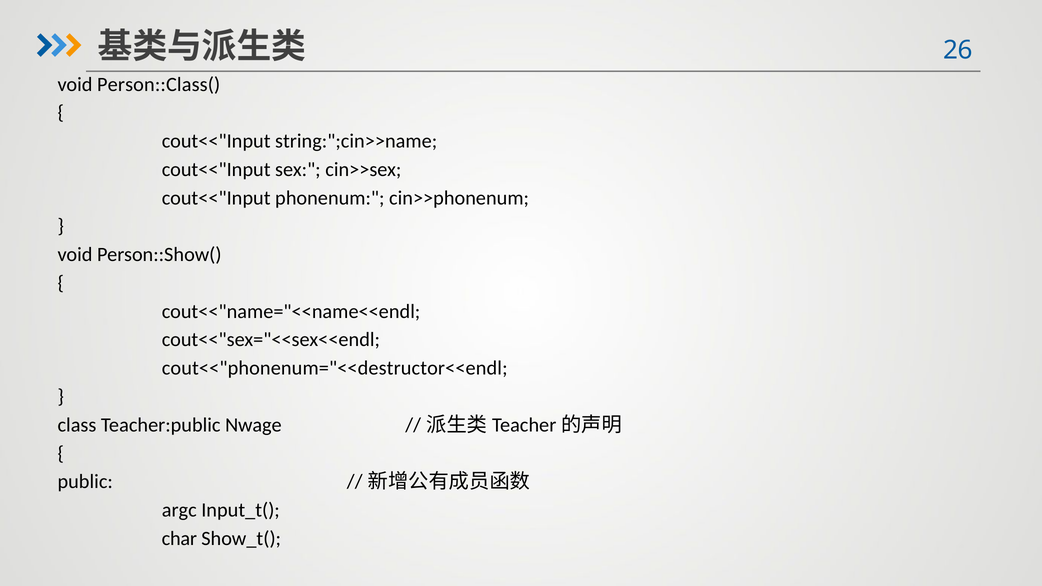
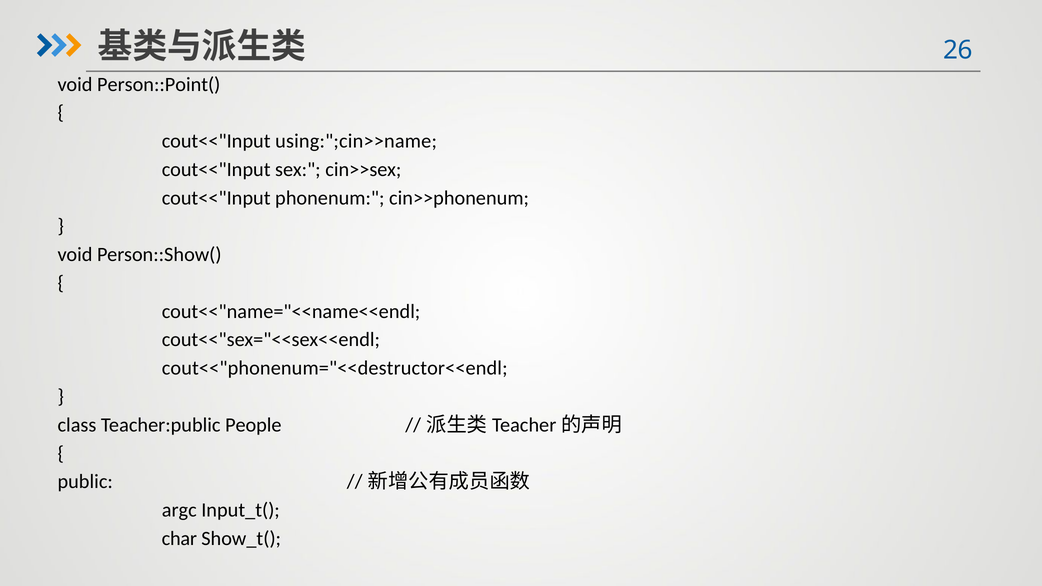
Person::Class(: Person::Class( -> Person::Point( (159, 84)
string:";cin>>name: string:";cin>>name -> using:";cin>>name (356, 141)
Nwage: Nwage -> People (253, 425)
